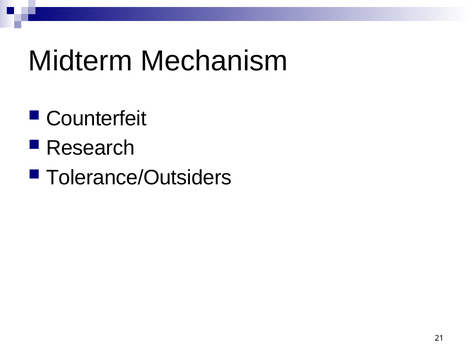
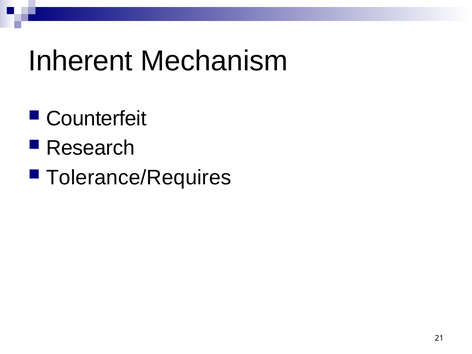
Midterm: Midterm -> Inherent (80, 61)
Tolerance/Outsiders: Tolerance/Outsiders -> Tolerance/Requires (139, 177)
